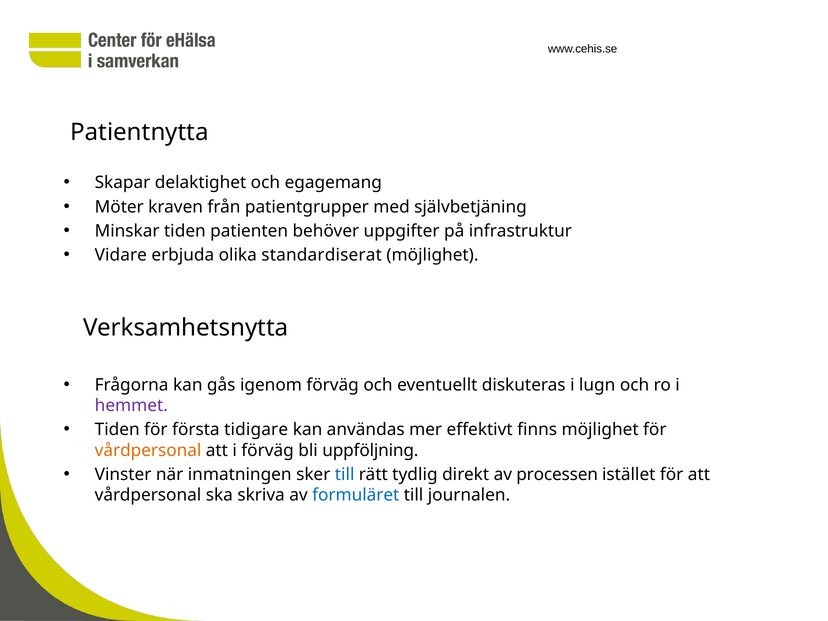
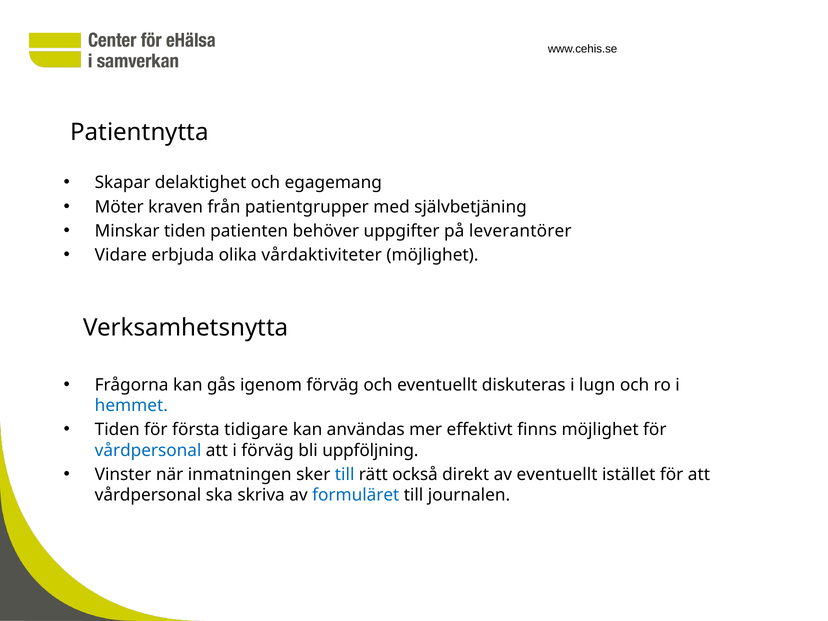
infrastruktur: infrastruktur -> leverantörer (520, 231)
standardiserat: standardiserat -> vårdaktiviteter (322, 255)
hemmet colour: purple -> blue (131, 406)
vårdpersonal colour: orange -> blue (148, 450)
tydlig: tydlig -> också (415, 475)
av processen: processen -> eventuellt (557, 475)
